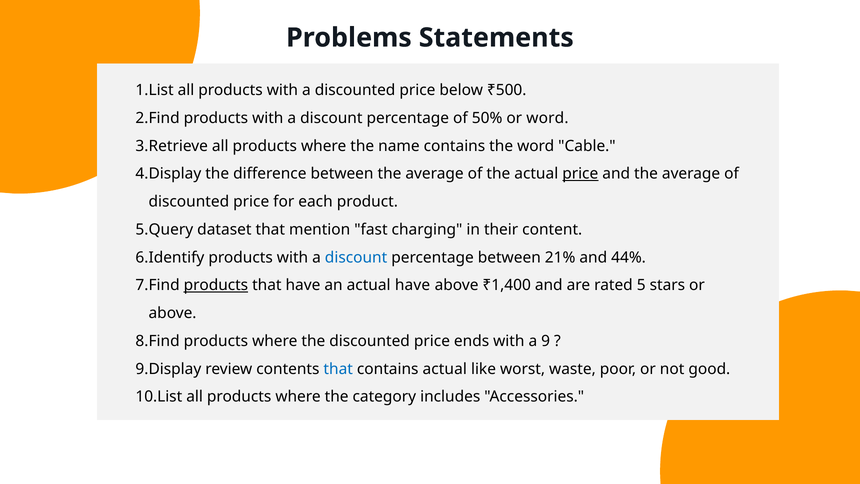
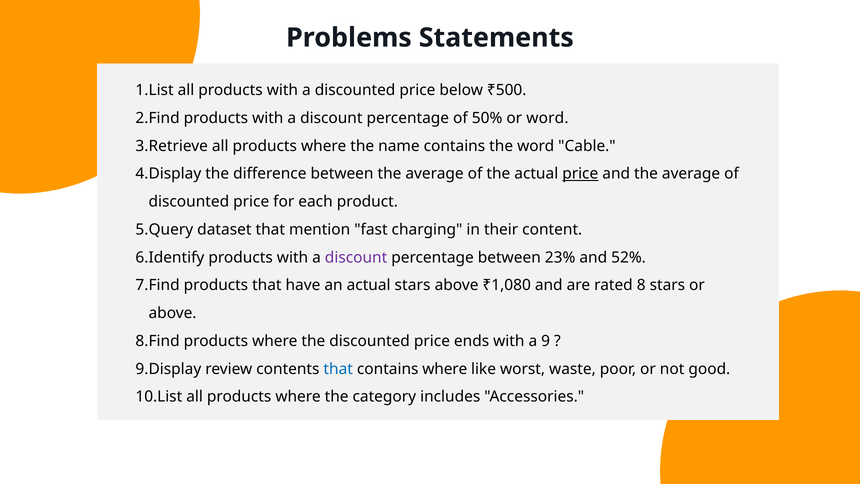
discount colour: blue -> purple (356, 257)
21%: 21% -> 23% (560, 257)
44%: 44% -> 52% (629, 257)
products underline: present -> none (216, 285)
actual have: have -> stars (413, 285)
₹1,400: ₹1,400 -> ₹1,080 (507, 285)
5: 5 -> 8 (641, 285)
contains actual: actual -> where (445, 369)
